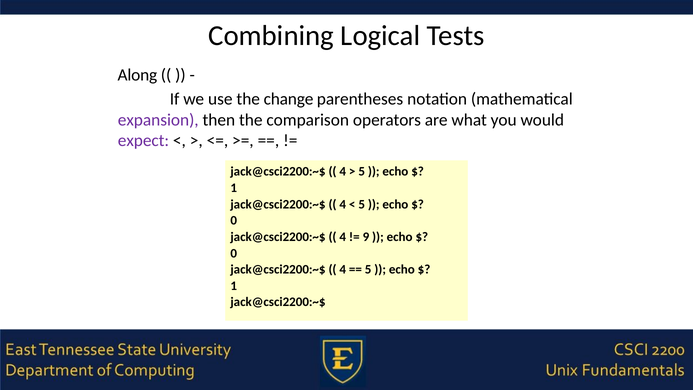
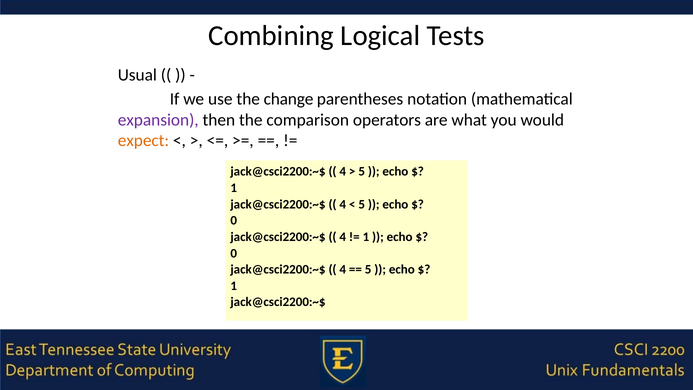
Along: Along -> Usual (137, 75)
expect colour: purple -> orange (143, 141)
9: 9 -> 1 (366, 237)
